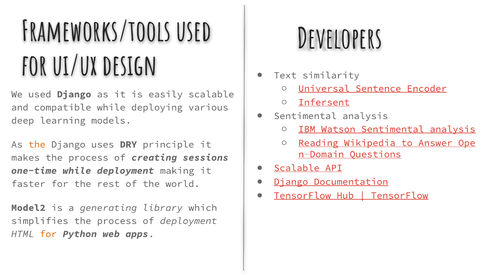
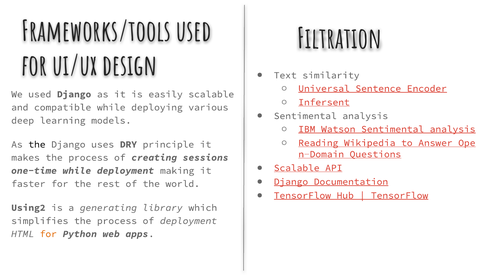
Developers: Developers -> Filtration (340, 39)
the colour: orange -> black (37, 144)
Model2: Model2 -> Using2 (28, 208)
